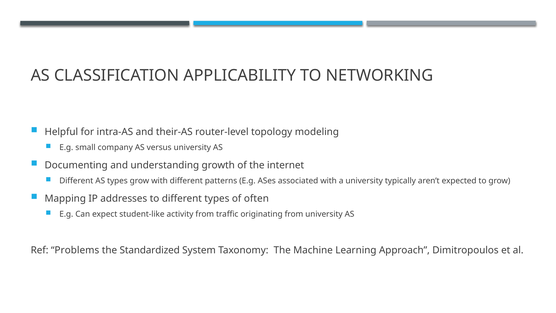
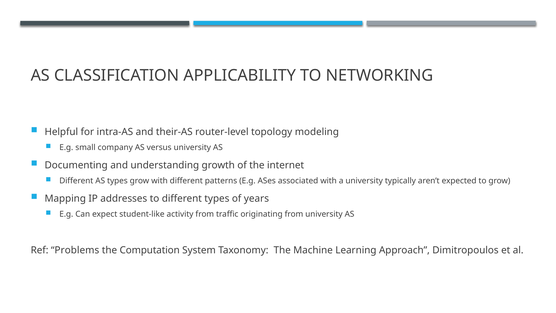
often: often -> years (256, 198)
Standardized: Standardized -> Computation (150, 250)
